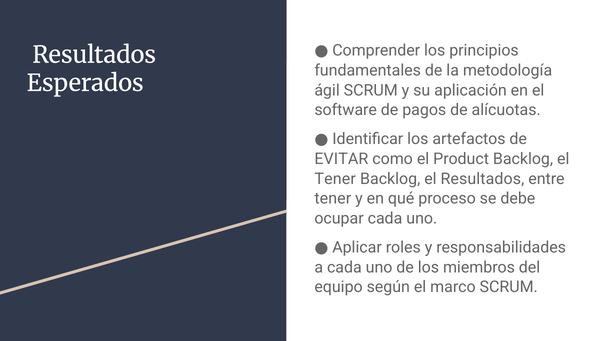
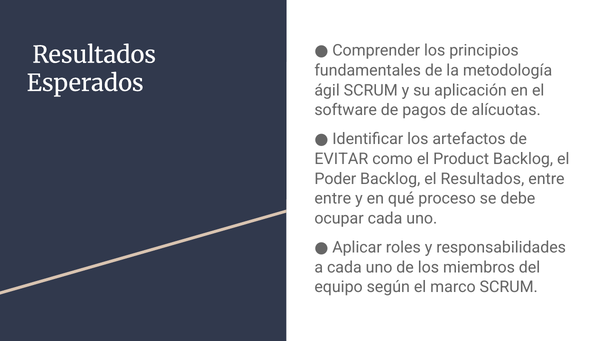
Tener: Tener -> Poder (335, 179)
tener: tener -> entre (333, 199)
